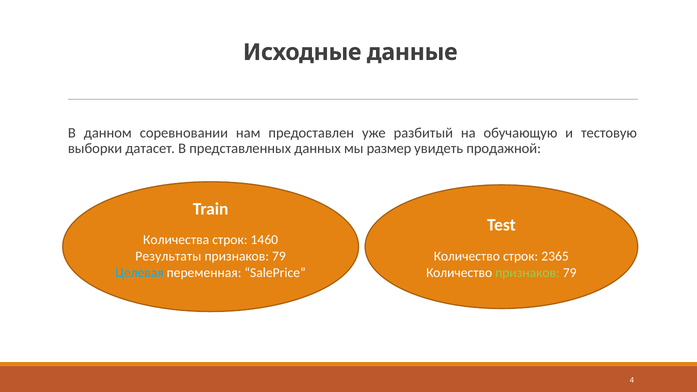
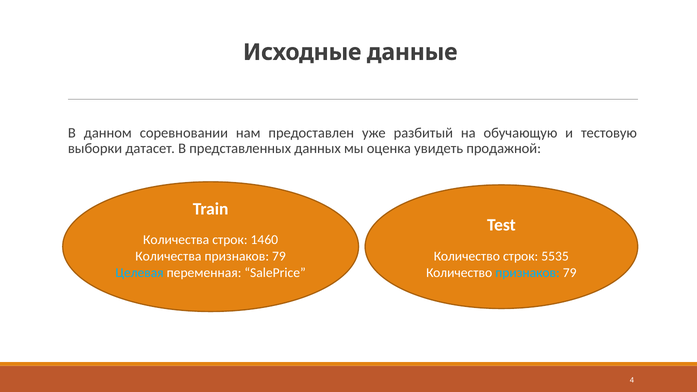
размер: размер -> оценка (389, 149)
Результаты: Результаты -> Количества (168, 256)
2365: 2365 -> 5535 (555, 256)
признаков colour: light green -> light blue (527, 273)
